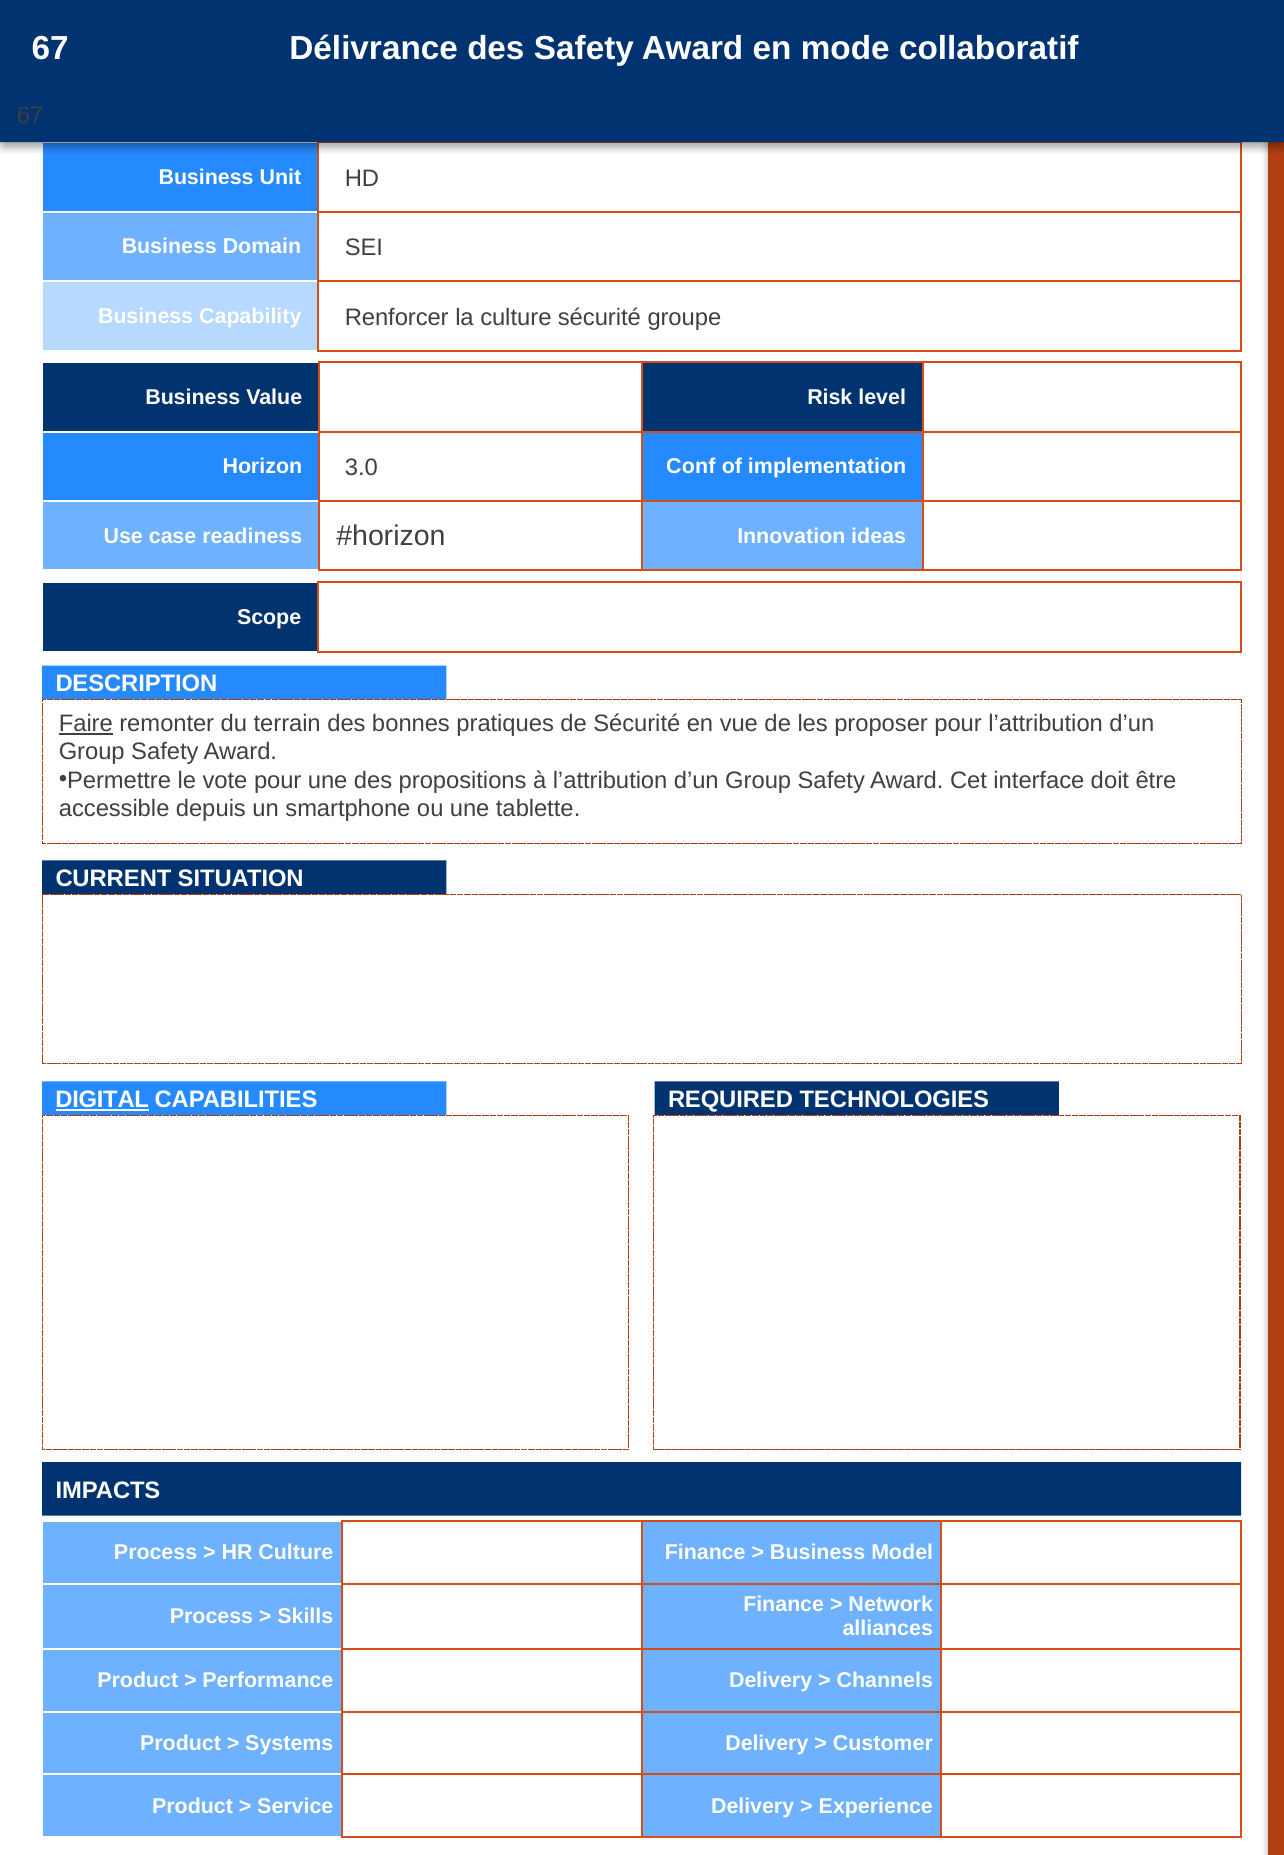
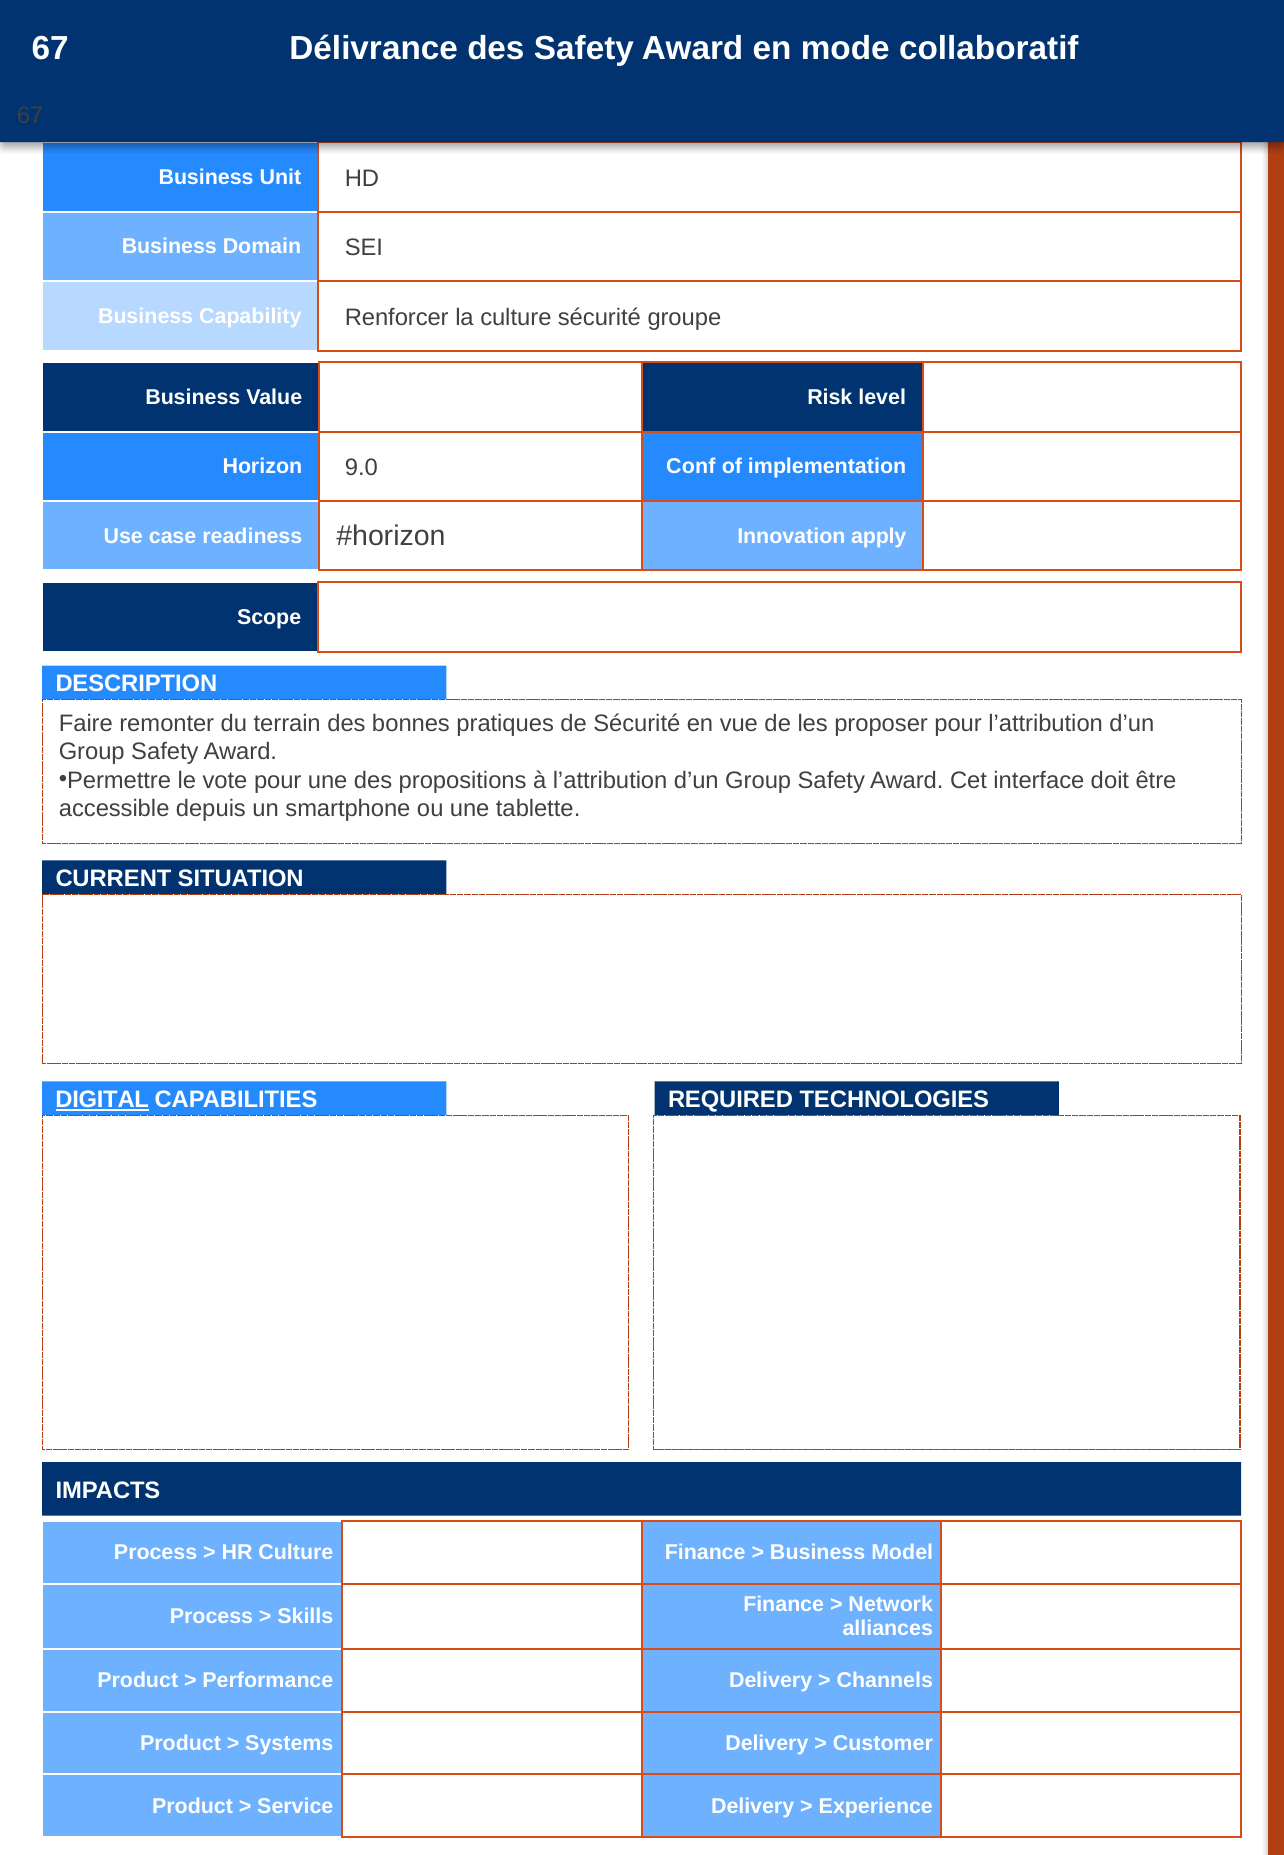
3.0: 3.0 -> 9.0 (361, 468)
ideas: ideas -> apply (879, 536)
Faire underline: present -> none (86, 724)
